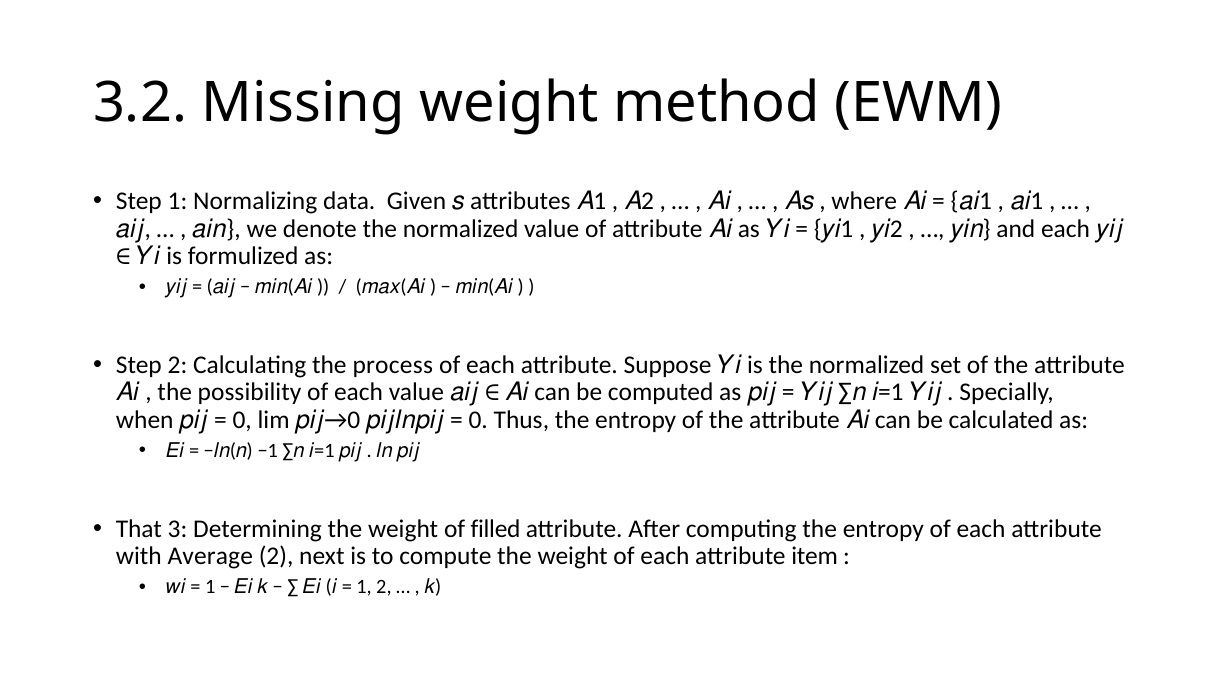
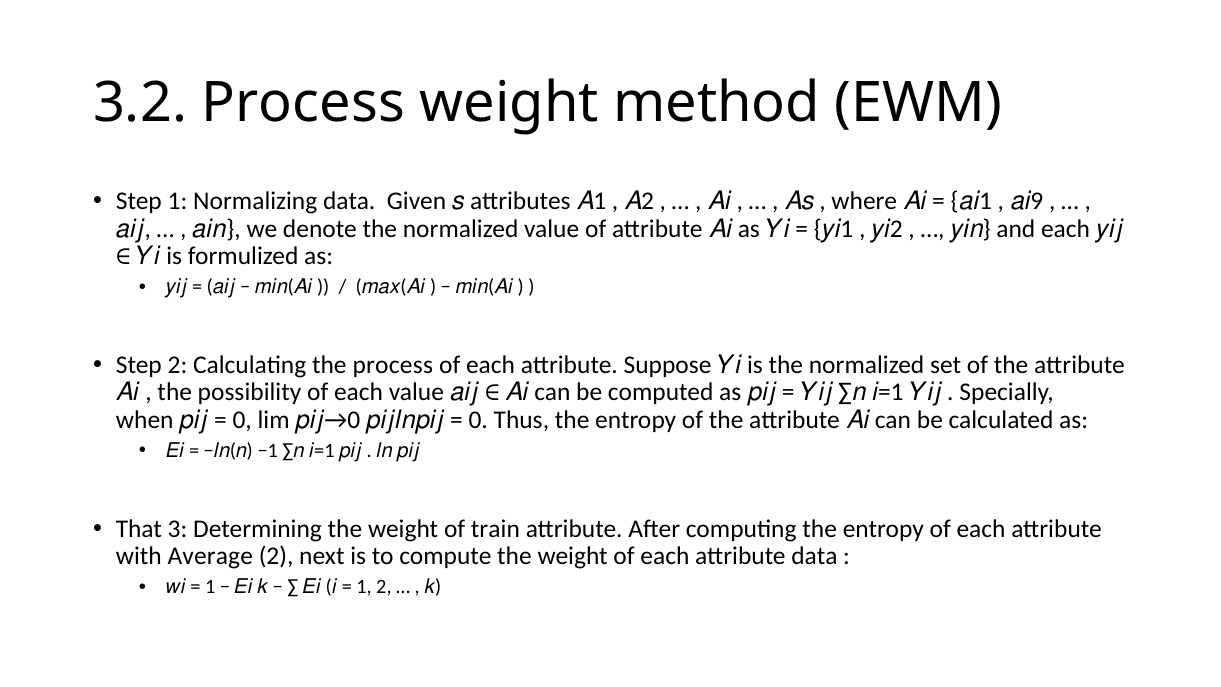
3.2 Missing: Missing -> Process (303, 103)
1: 1 -> 9 (1037, 201)
filled: filled -> train (495, 529)
attribute item: item -> data (814, 556)
